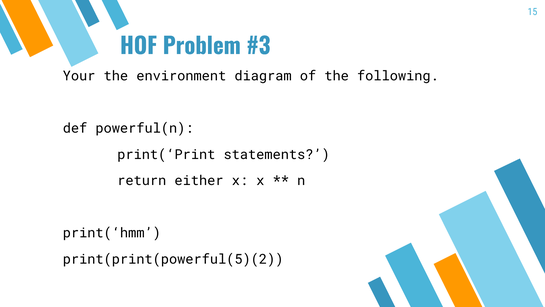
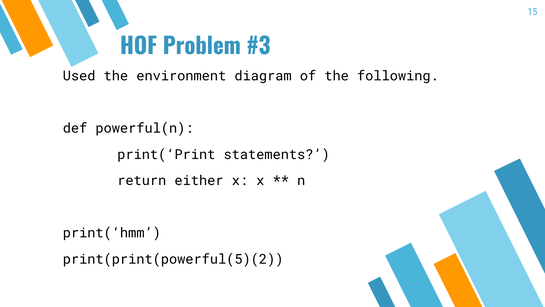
Your: Your -> Used (79, 76)
